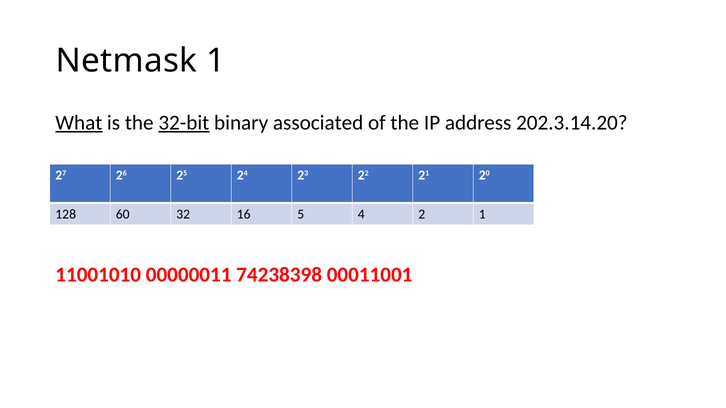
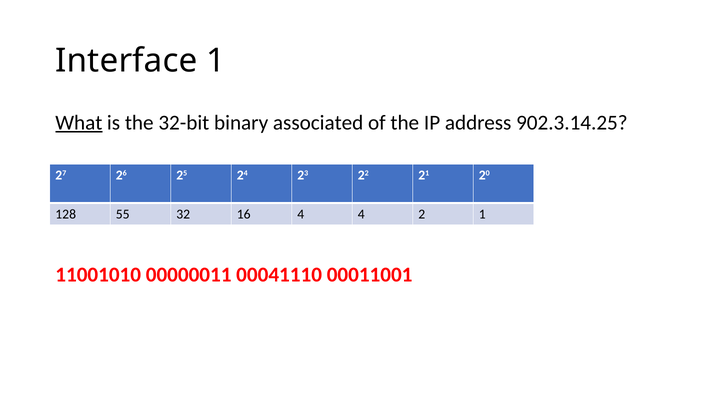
Netmask: Netmask -> Interface (127, 61)
32-bit underline: present -> none (184, 123)
202.3.14.20: 202.3.14.20 -> 902.3.14.25 (572, 123)
60: 60 -> 55 (123, 214)
16 5: 5 -> 4 (301, 214)
74238398: 74238398 -> 00041110 (279, 275)
